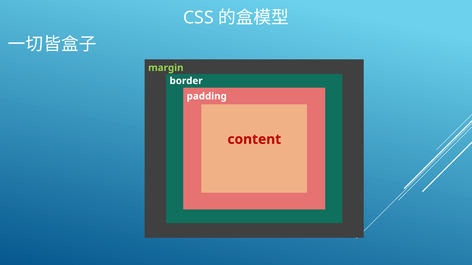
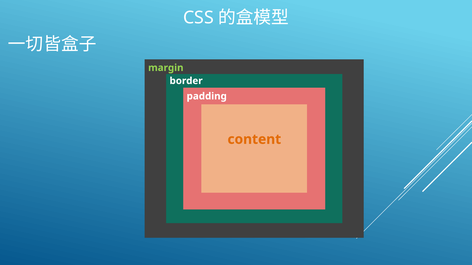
content colour: red -> orange (254, 140)
